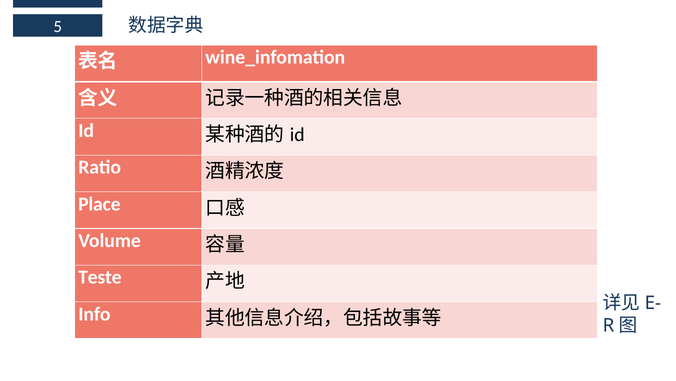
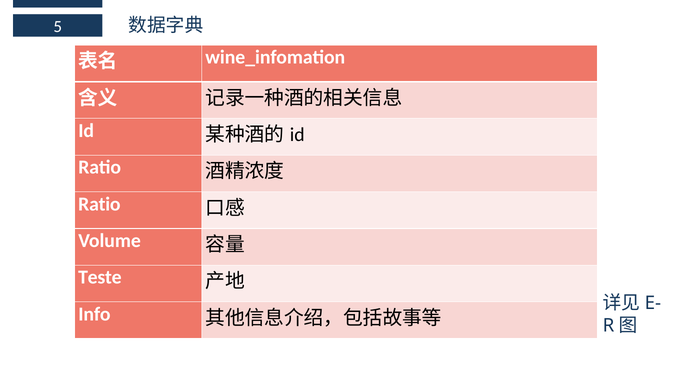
Place: Place -> Ratio (99, 204)
